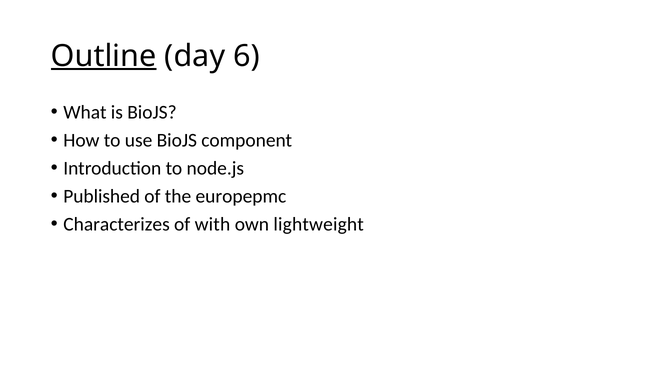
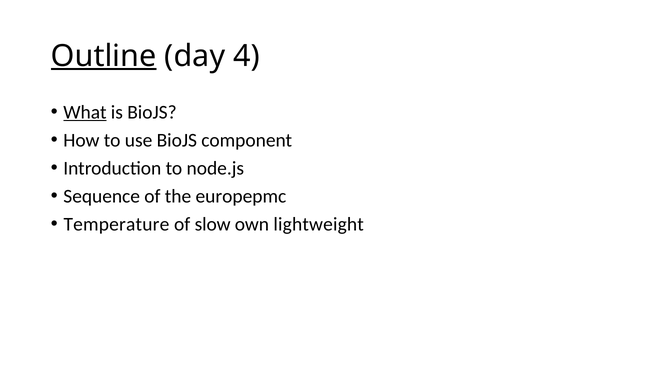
6: 6 -> 4 (246, 56)
What underline: none -> present (85, 112)
Published: Published -> Sequence (102, 196)
Characterizes: Characterizes -> Temperature (116, 224)
with: with -> slow (213, 224)
